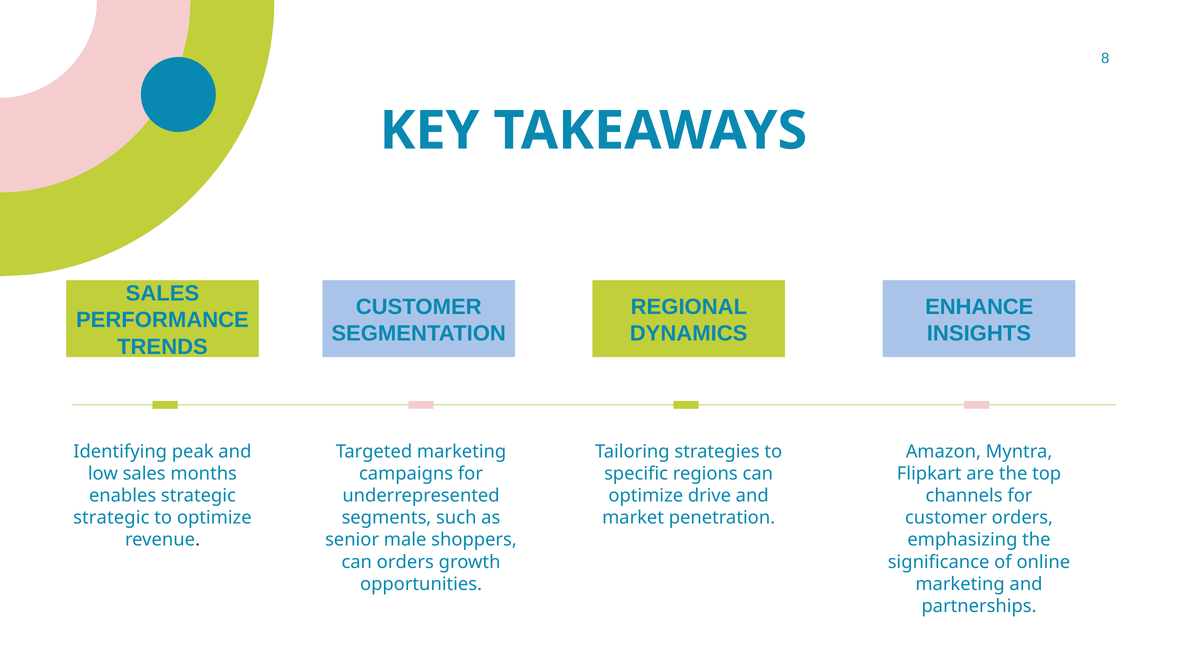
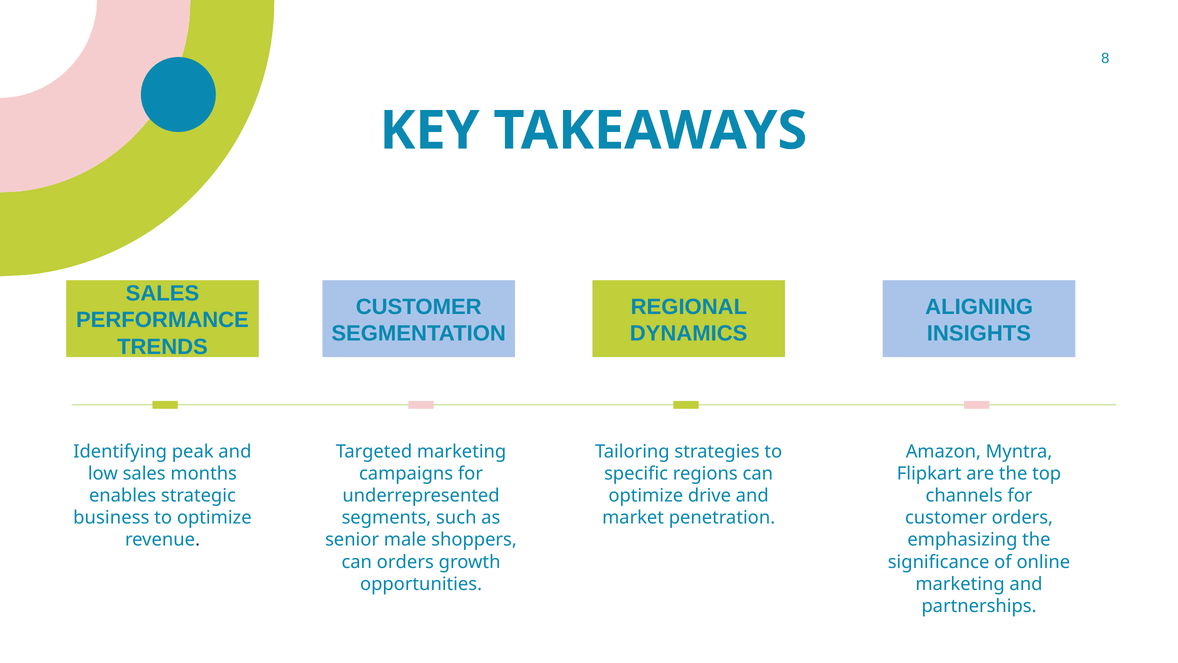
ENHANCE: ENHANCE -> ALIGNING (979, 307)
strategic: strategic -> business (111, 517)
